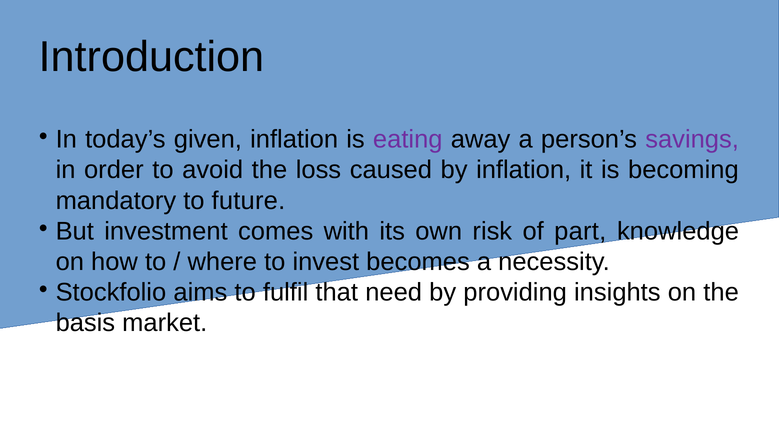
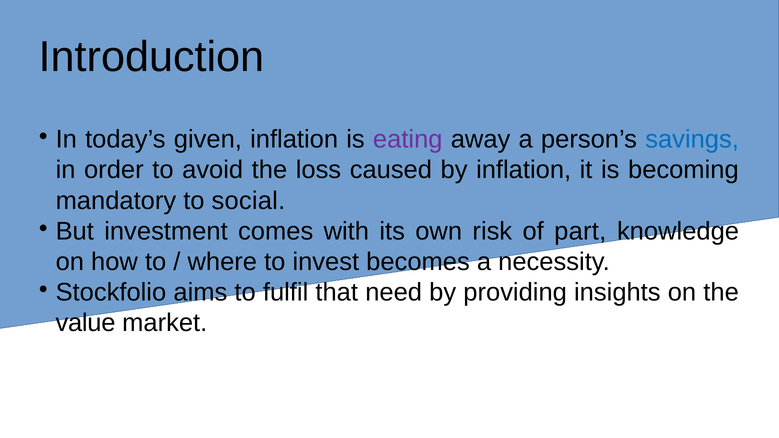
savings colour: purple -> blue (692, 140)
future: future -> social (248, 201)
basis: basis -> value (85, 323)
